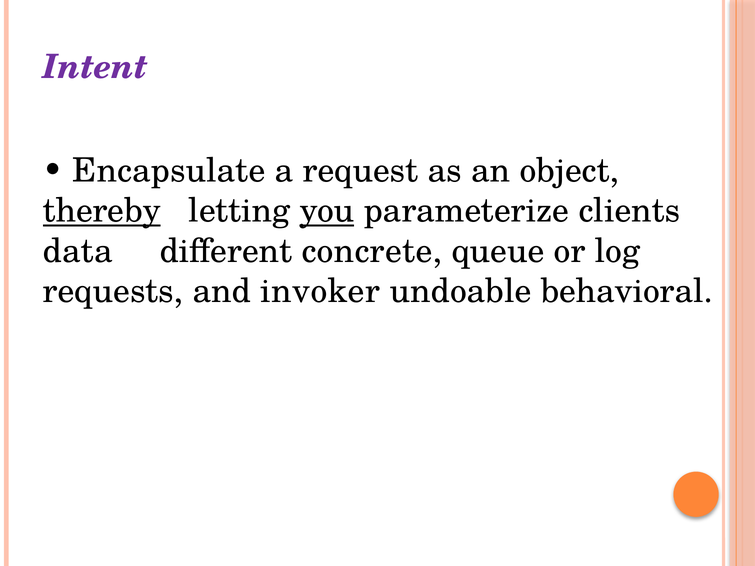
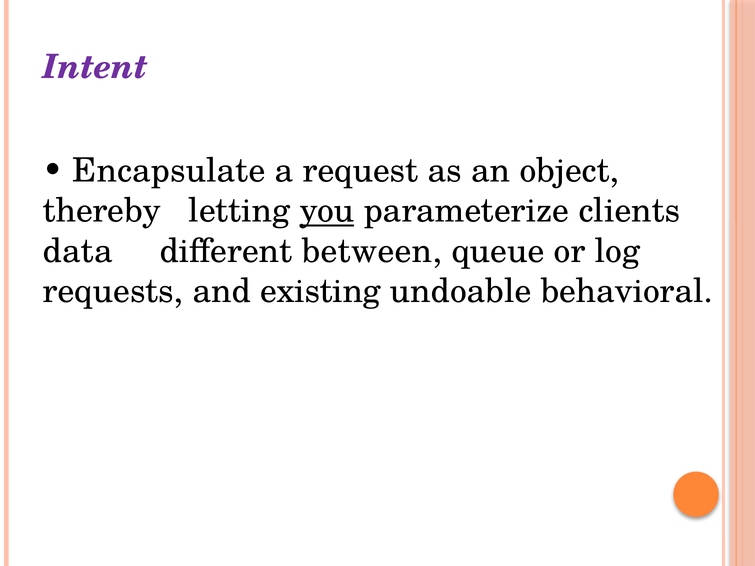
thereby underline: present -> none (102, 211)
concrete: concrete -> between (372, 251)
invoker: invoker -> existing (321, 291)
